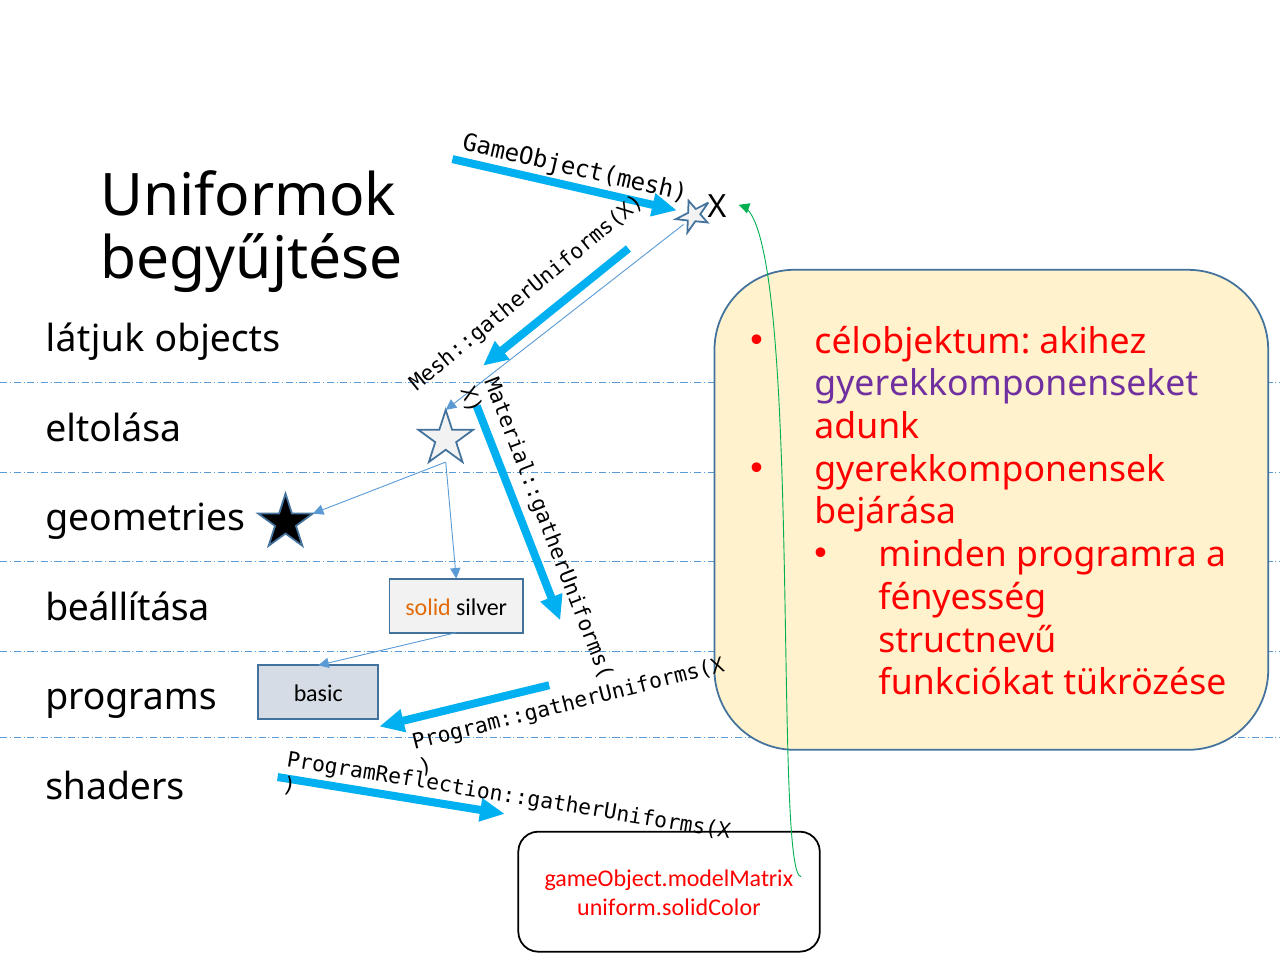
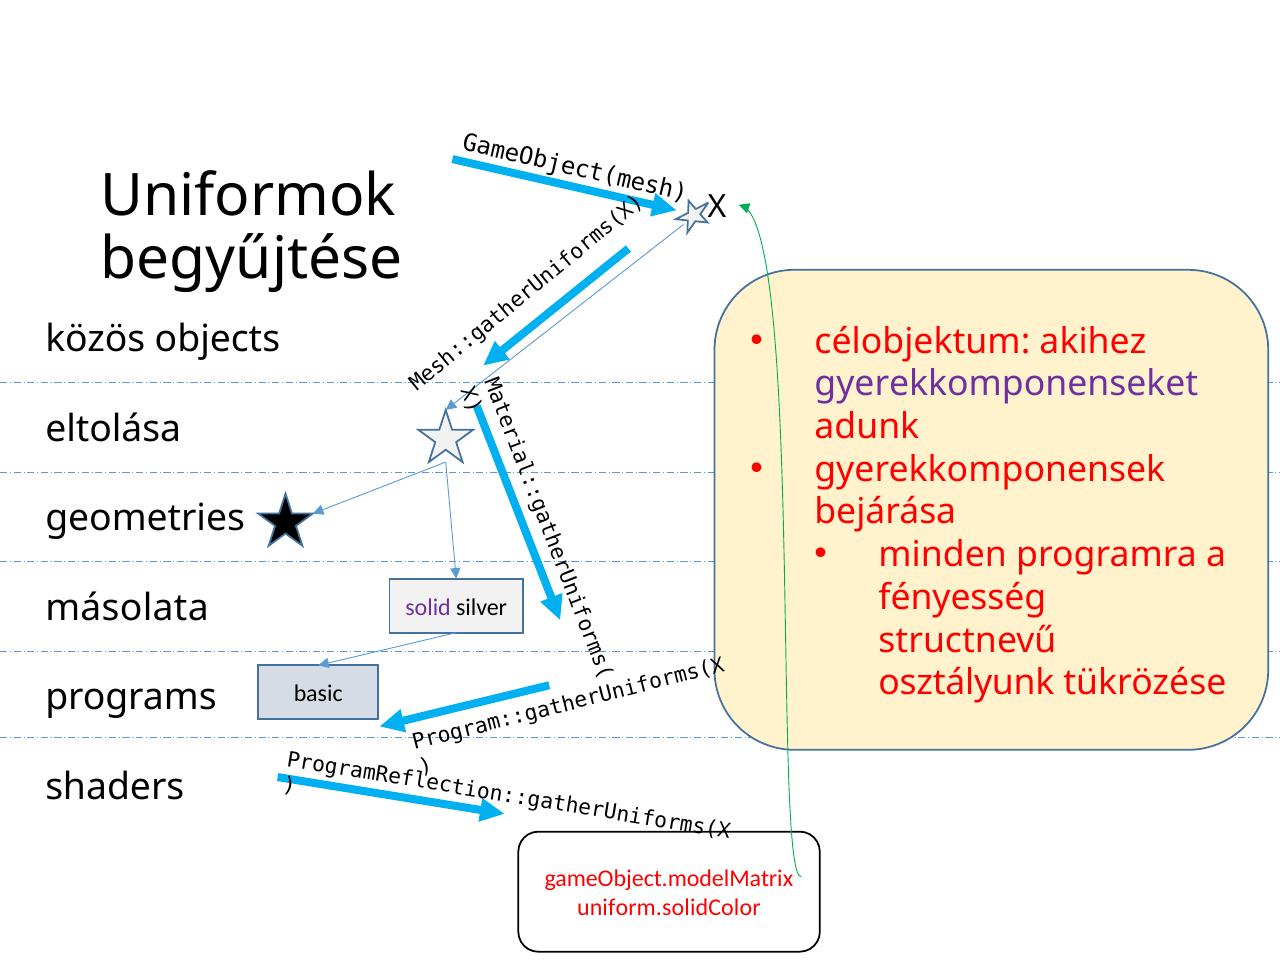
látjuk: látjuk -> közös (95, 339)
beállítása: beállítása -> másolata (127, 608)
solid colour: orange -> purple (428, 607)
funkciókat: funkciókat -> osztályunk (966, 683)
